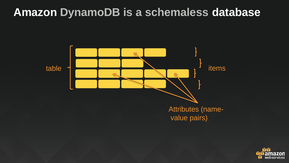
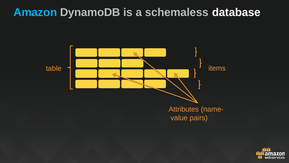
Amazon colour: white -> light blue (35, 12)
